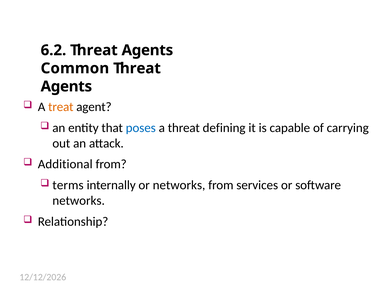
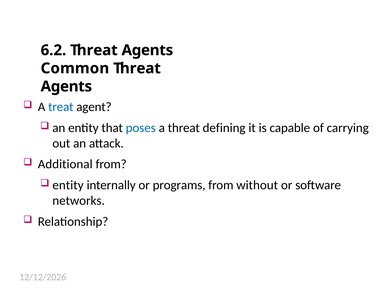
treat colour: orange -> blue (61, 107)
terms: terms -> entity (68, 185)
or networks: networks -> programs (179, 185)
services: services -> without (257, 185)
